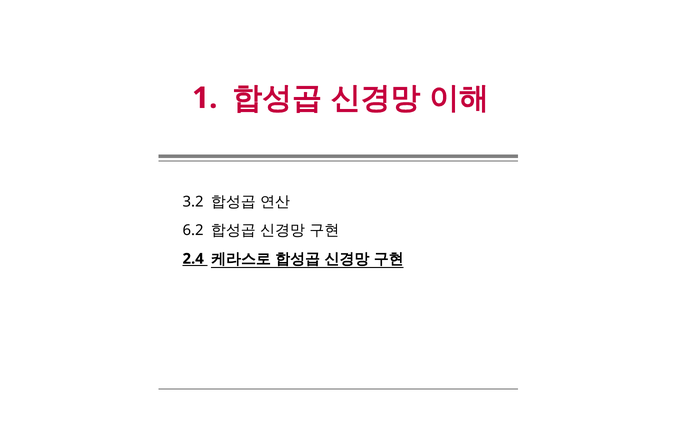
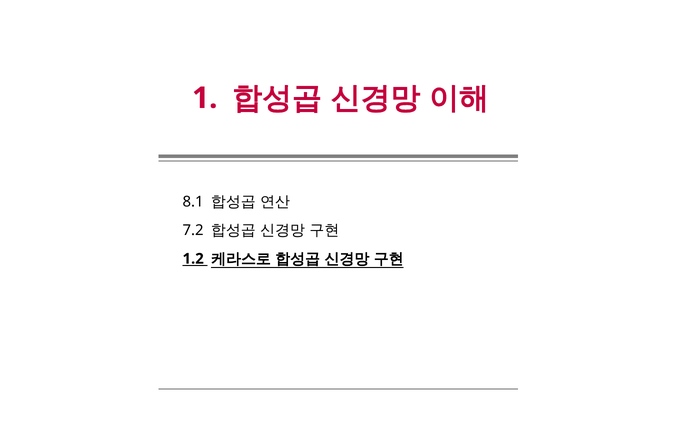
3.2: 3.2 -> 8.1 (193, 202)
6.2: 6.2 -> 7.2 (193, 230)
2.4: 2.4 -> 1.2 (193, 259)
